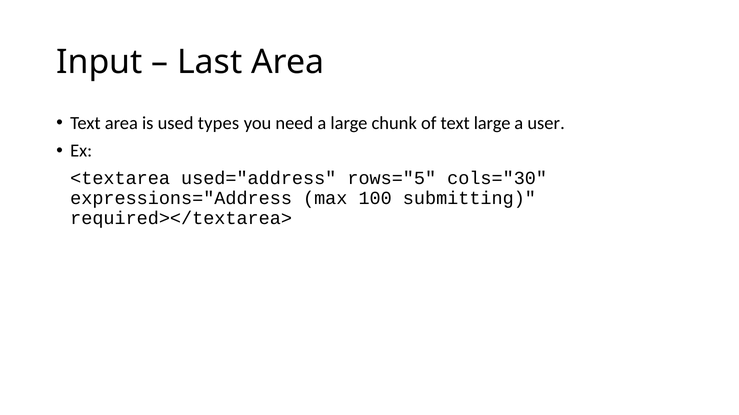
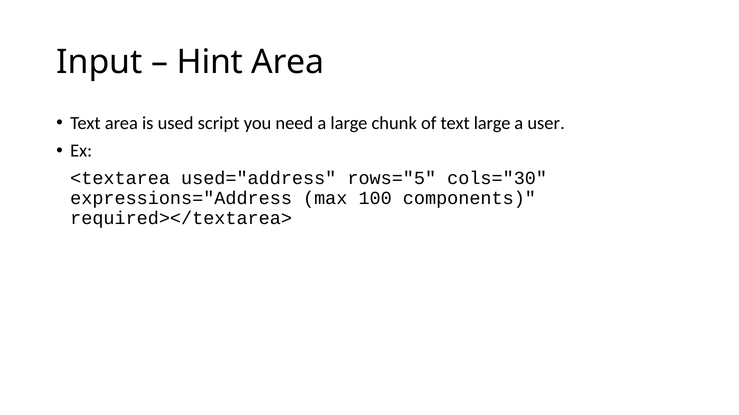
Last: Last -> Hint (210, 62)
types: types -> script (219, 123)
submitting: submitting -> components (469, 199)
